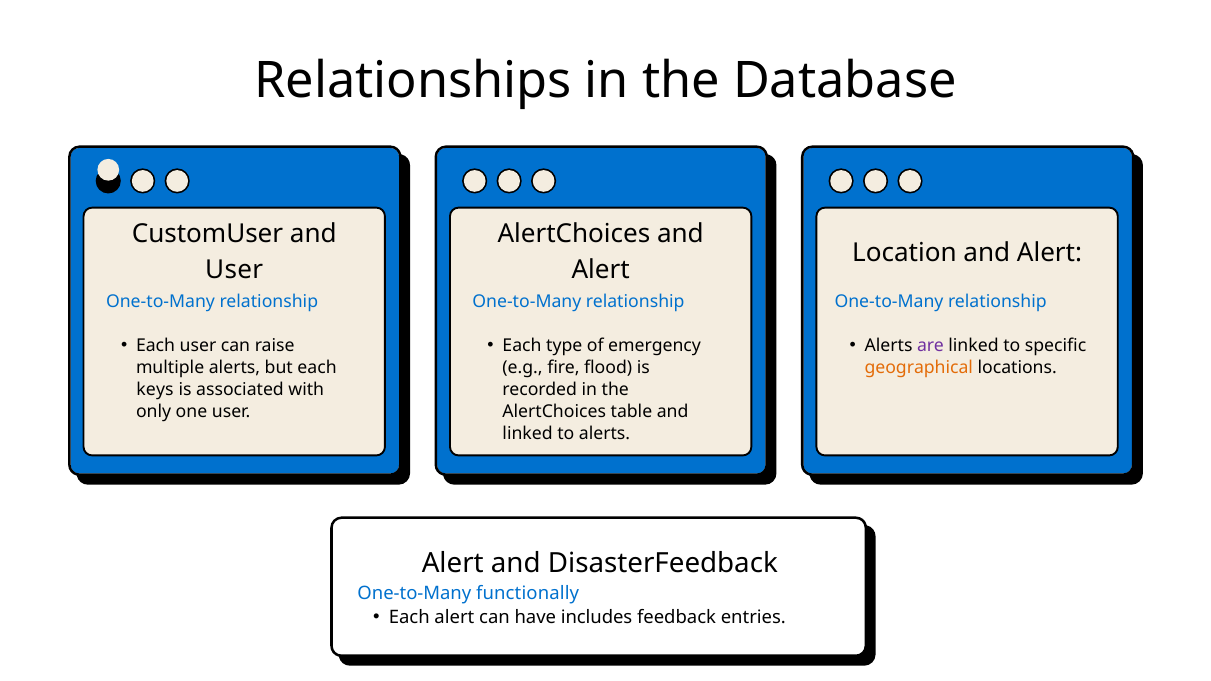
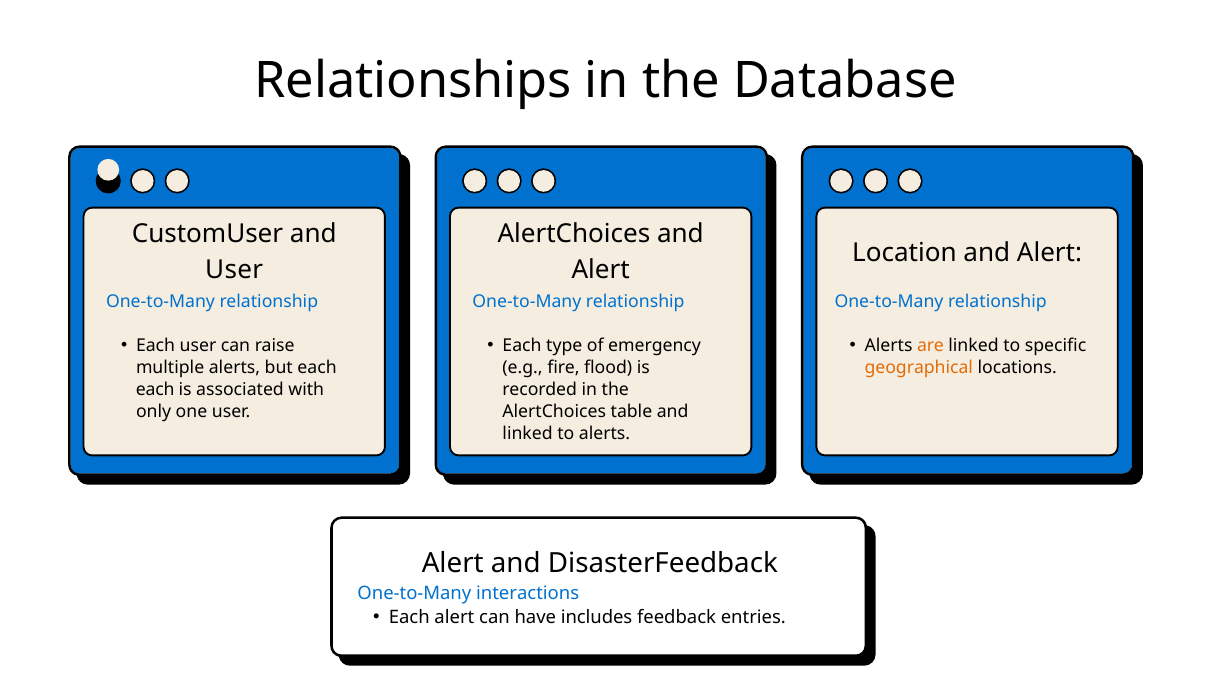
are colour: purple -> orange (930, 346)
keys: keys -> each (155, 390)
functionally: functionally -> interactions (528, 594)
